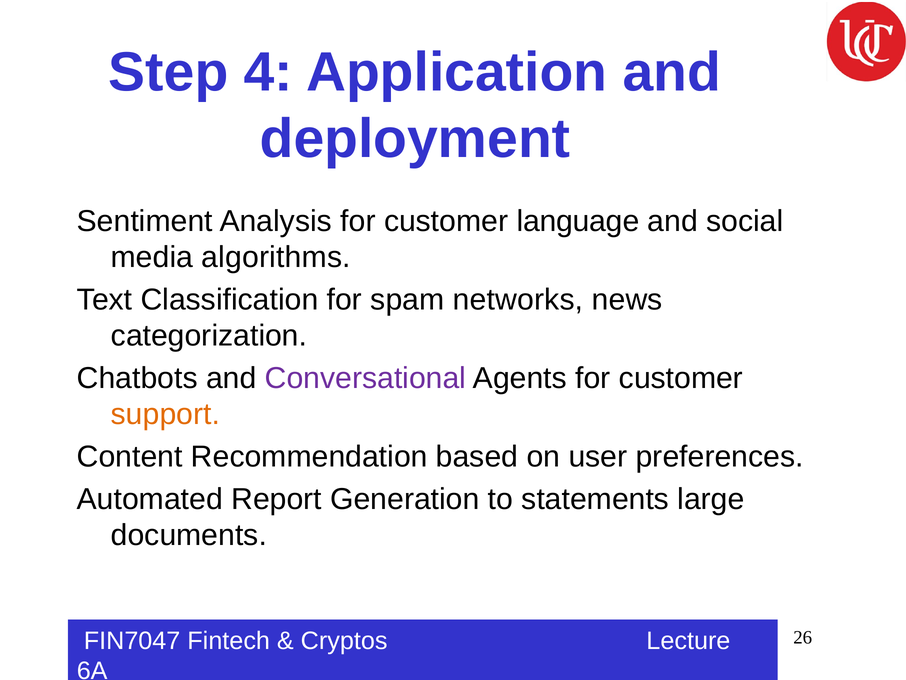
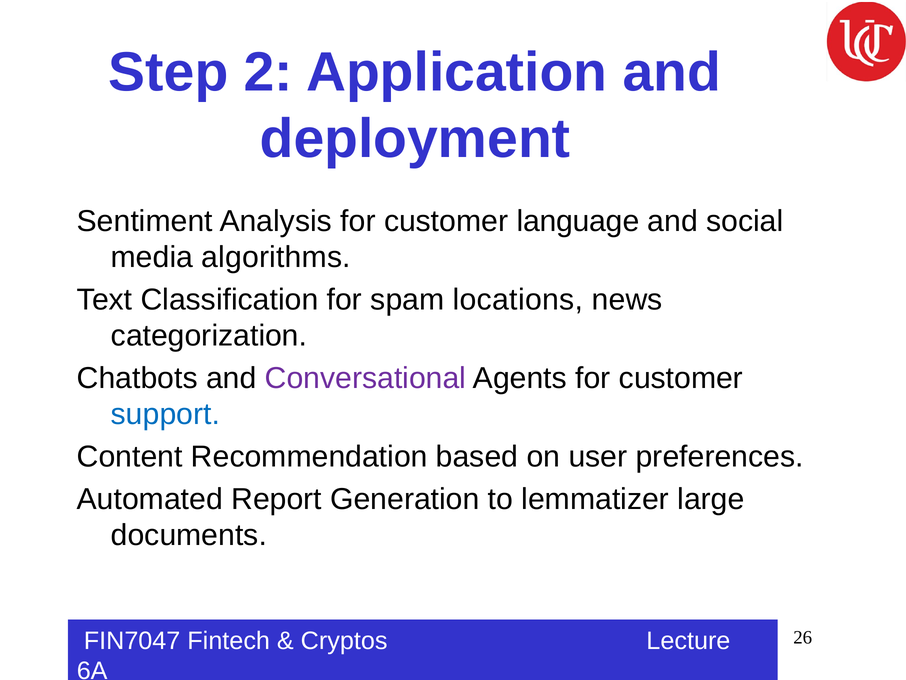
4: 4 -> 2 (268, 73)
networks: networks -> locations (518, 299)
support colour: orange -> blue (165, 414)
statements: statements -> lemmatizer (595, 499)
